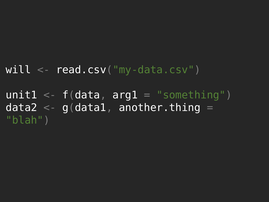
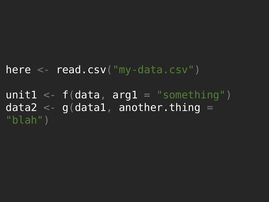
will: will -> here (18, 70)
